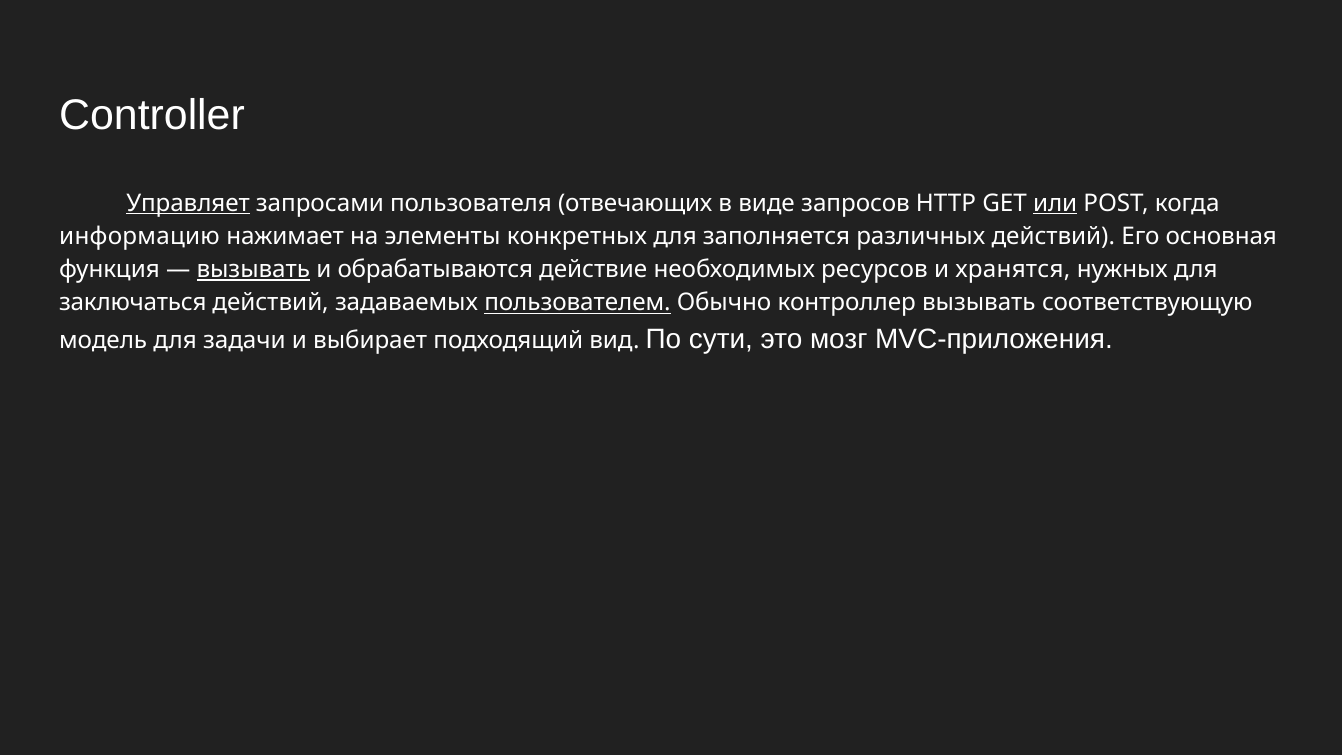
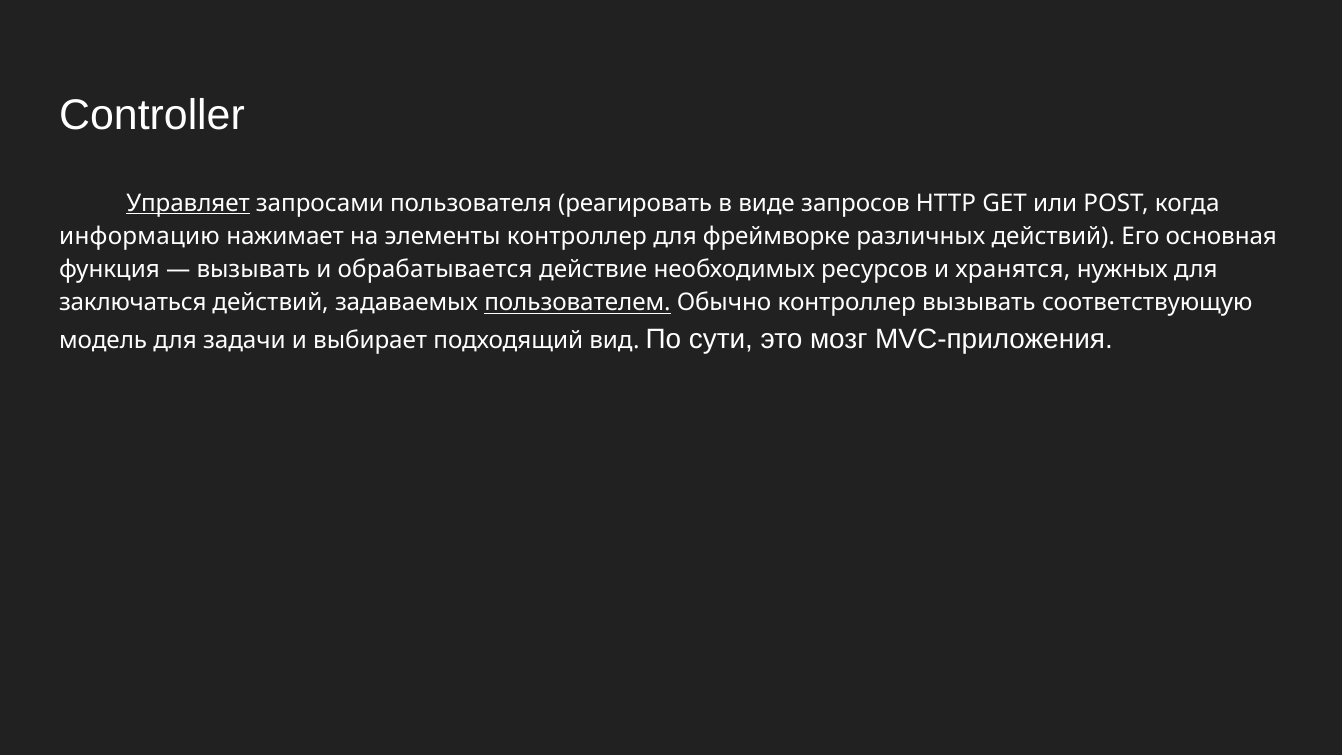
отвечающих: отвечающих -> реагировать (635, 203)
или underline: present -> none (1055, 203)
элементы конкретных: конкретных -> контроллер (577, 236)
заполняется: заполняется -> фреймворке (777, 236)
вызывать underline: present -> none (253, 270)
обрабатываются: обрабатываются -> обрабатывается (435, 270)
